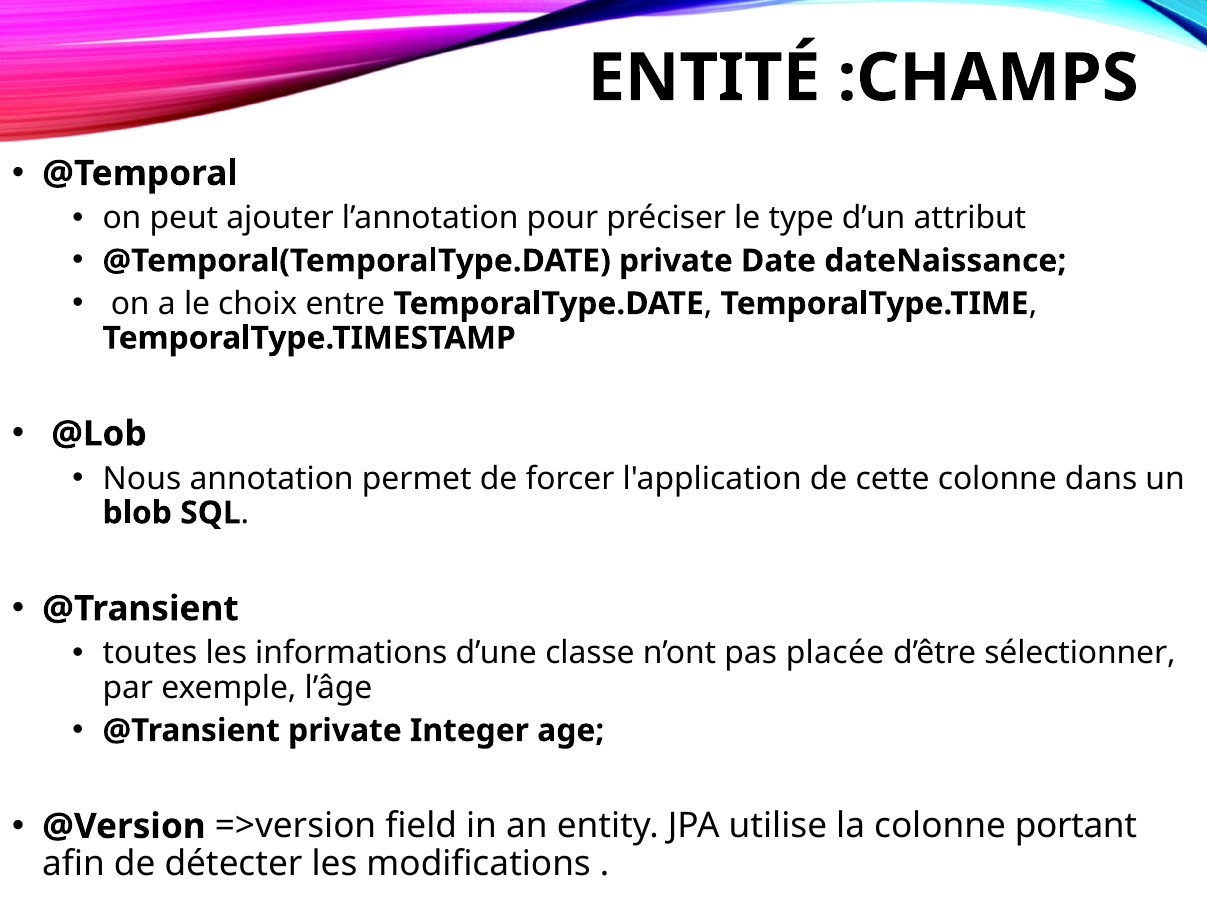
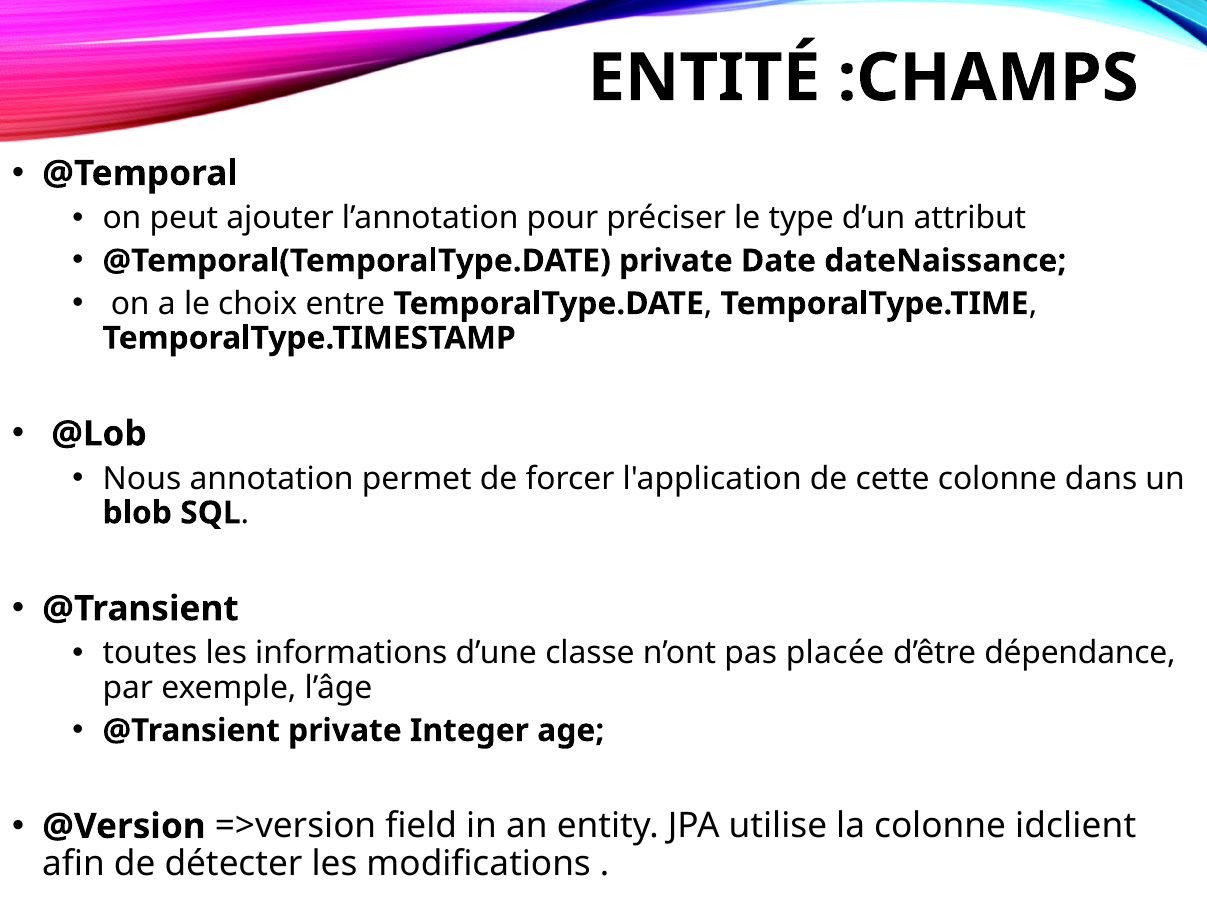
sélectionner: sélectionner -> dépendance (1080, 653)
portant: portant -> idclient (1076, 826)
